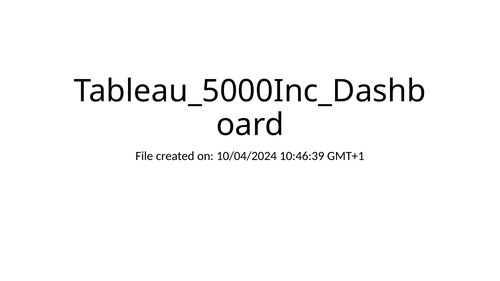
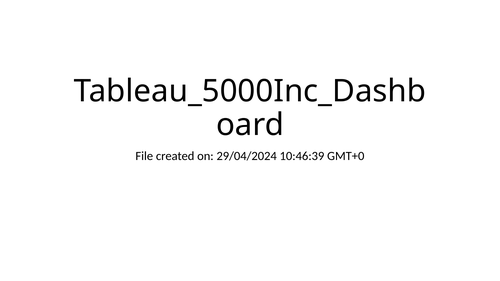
10/04/2024: 10/04/2024 -> 29/04/2024 (247, 156)
GMT+1: GMT+1 -> GMT+0 (346, 156)
